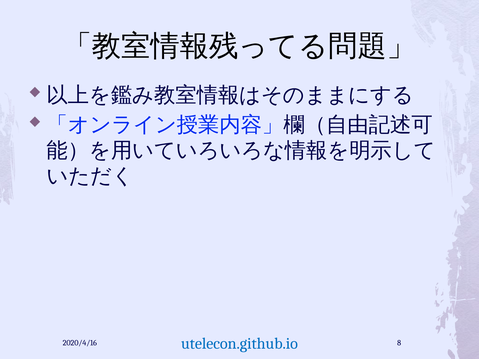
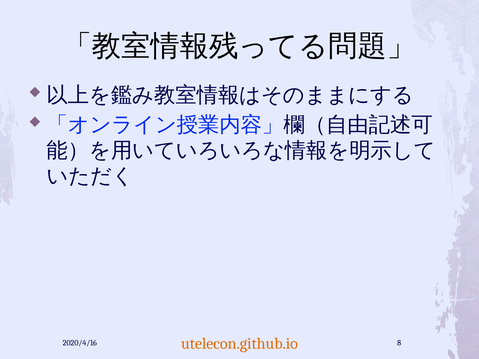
utelecon.github.io colour: blue -> orange (239, 344)
